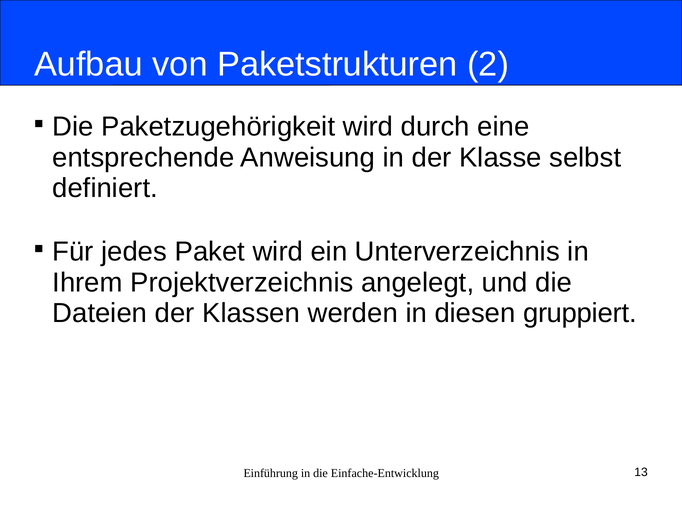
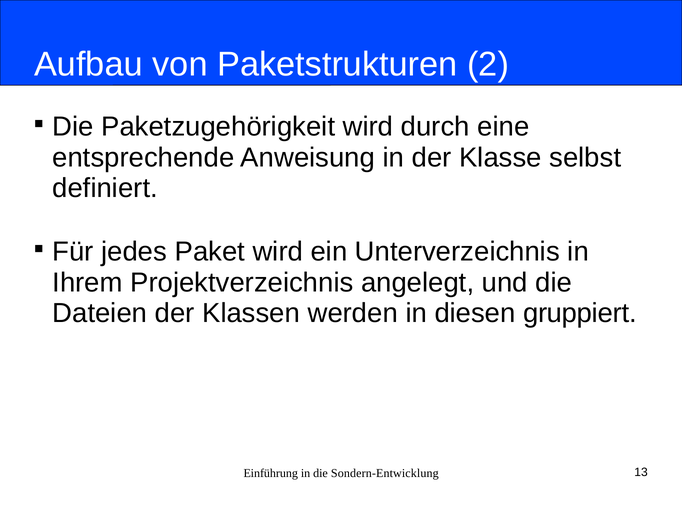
Einfache-Entwicklung: Einfache-Entwicklung -> Sondern-Entwicklung (385, 474)
